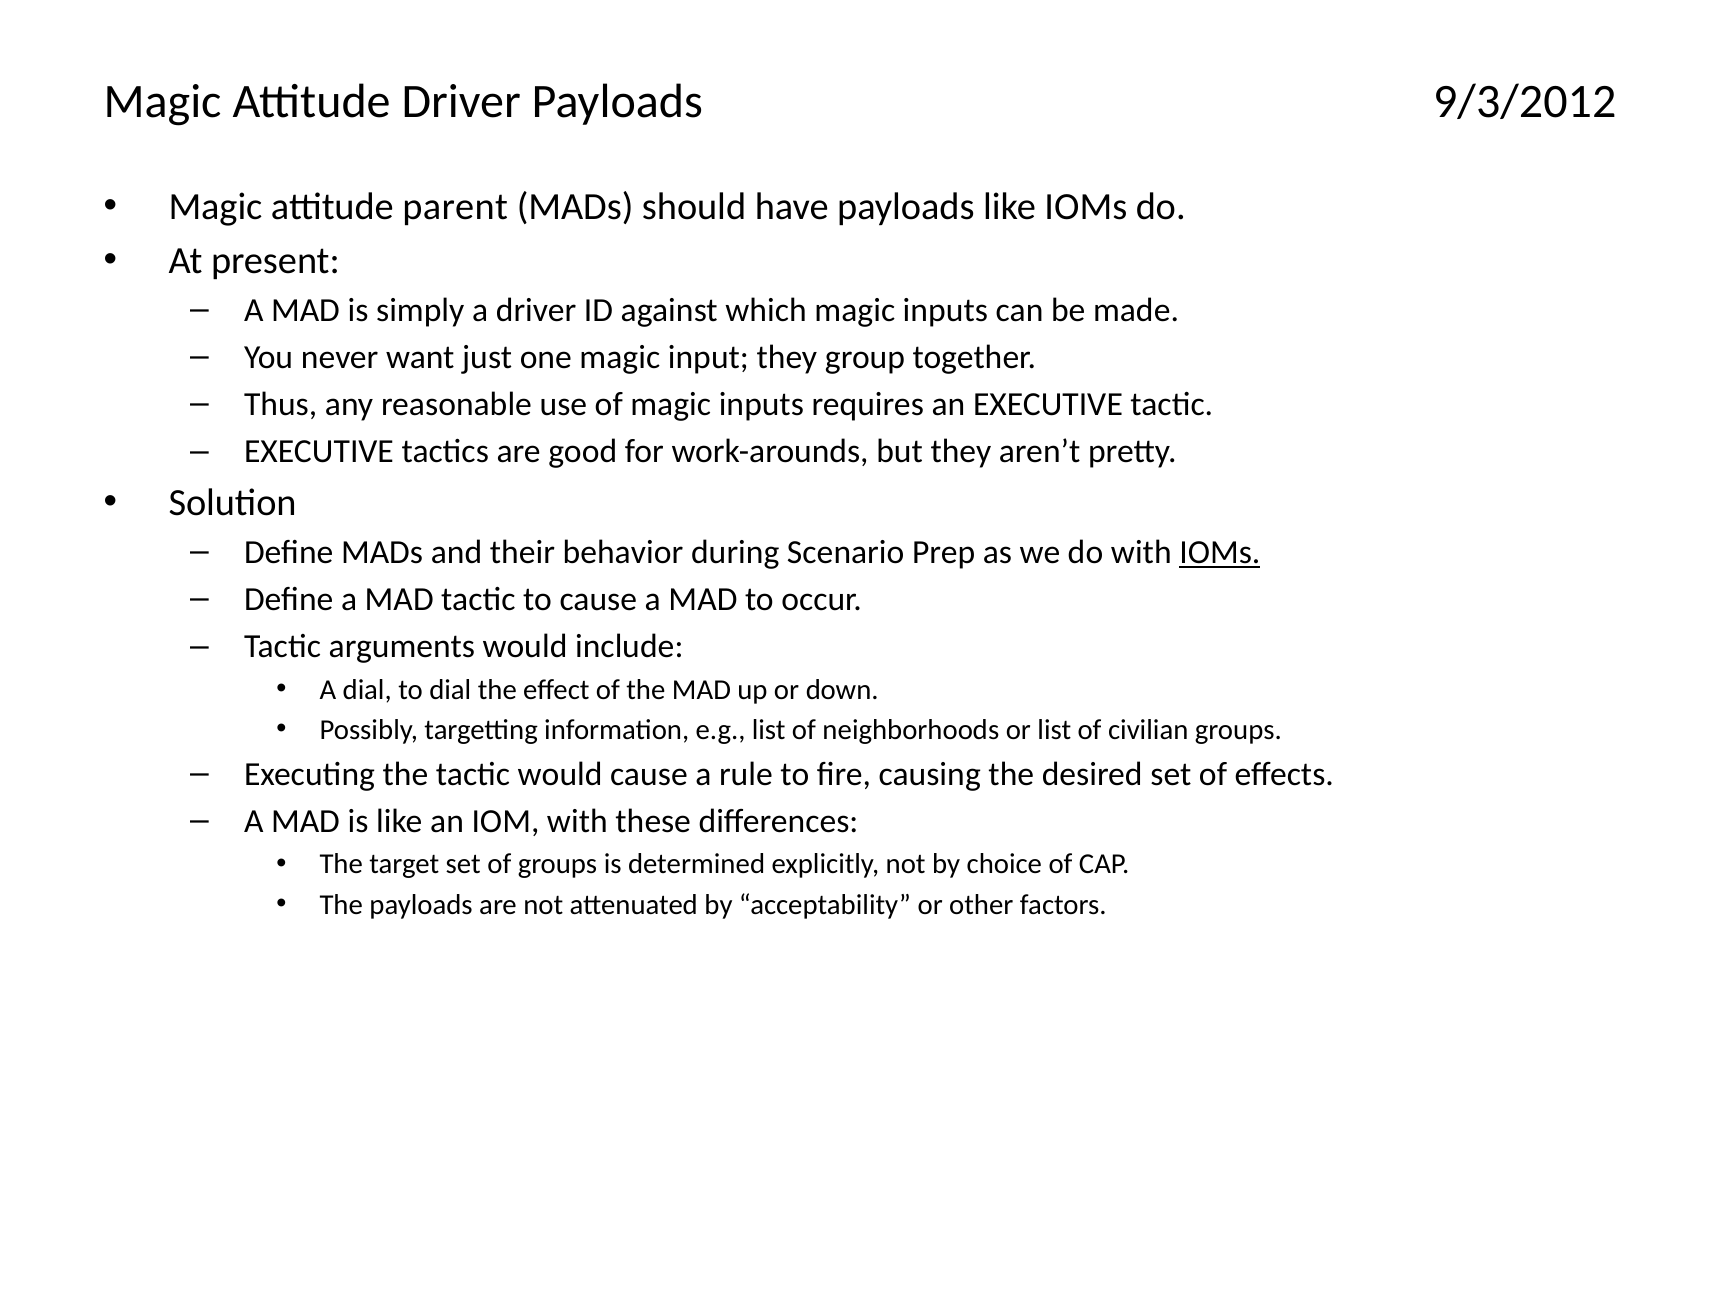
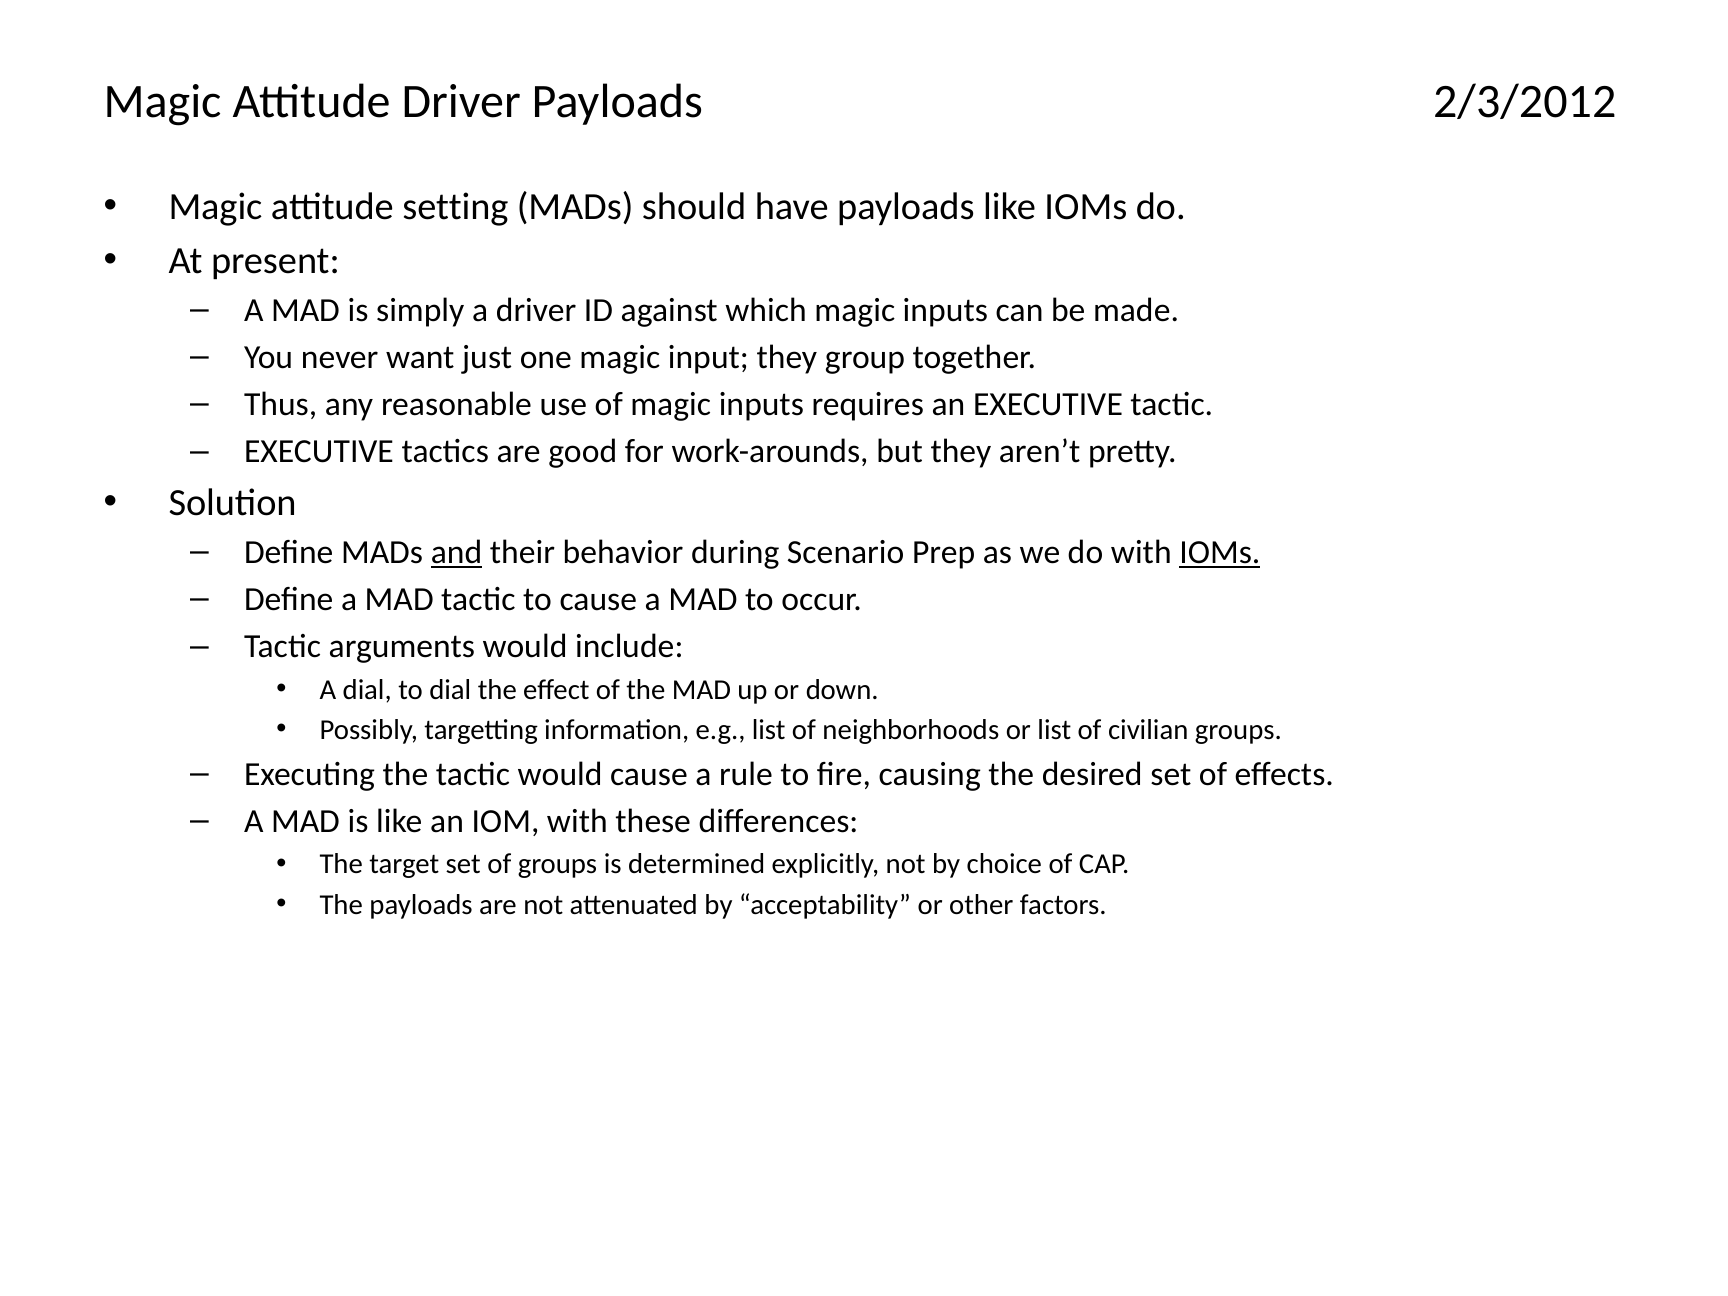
9/3/2012: 9/3/2012 -> 2/3/2012 (1525, 101)
parent: parent -> setting (455, 207)
and underline: none -> present (456, 553)
